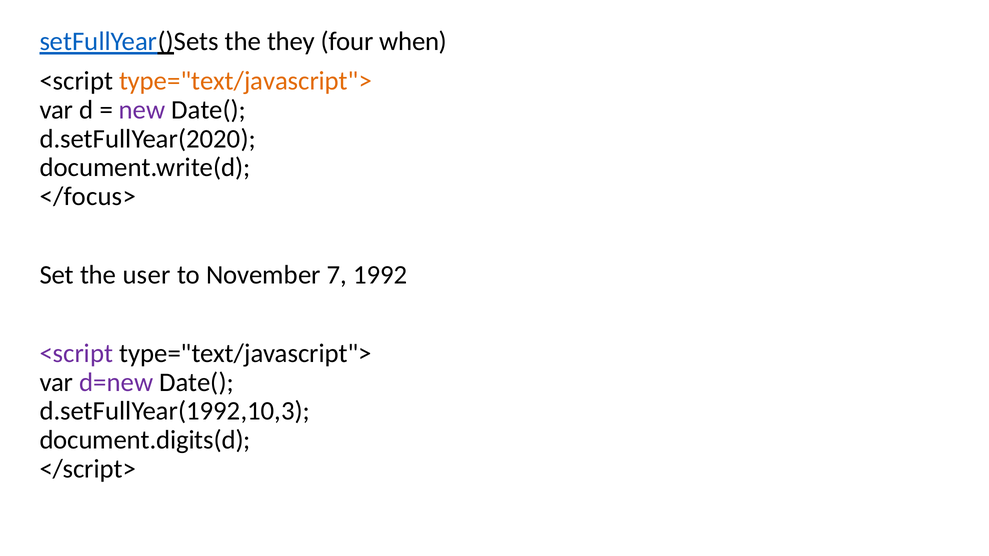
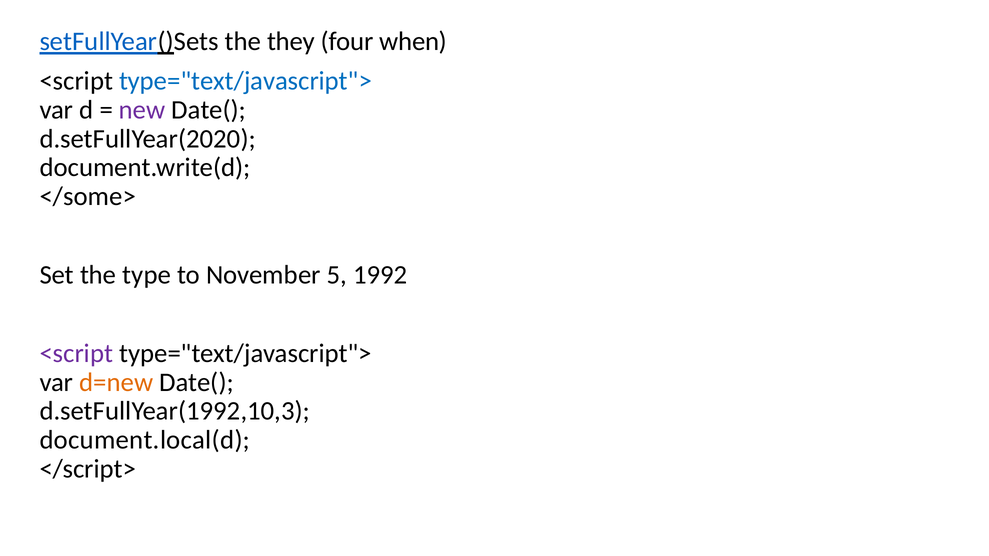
type="text/javascript"> colour: orange -> blue (245, 81)
</focus>: </focus> -> </some> (88, 197)
user: user -> type (147, 275)
7: 7 -> 5 (337, 275)
d=new colour: purple -> orange (116, 382)
document.digits(d: document.digits(d -> document.local(d (145, 440)
